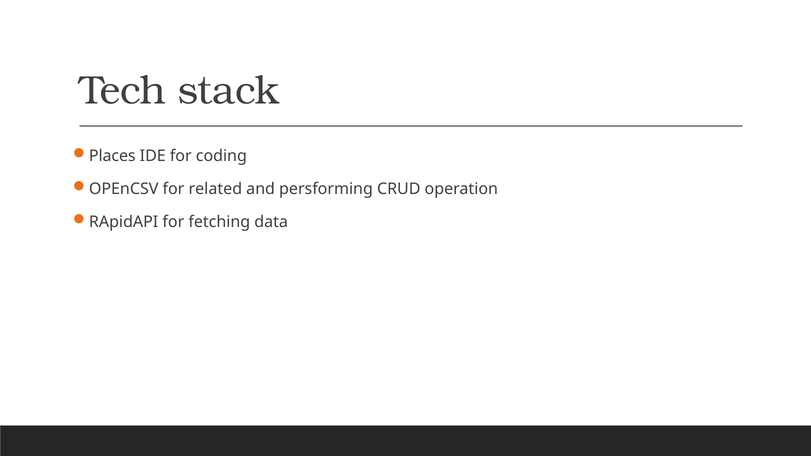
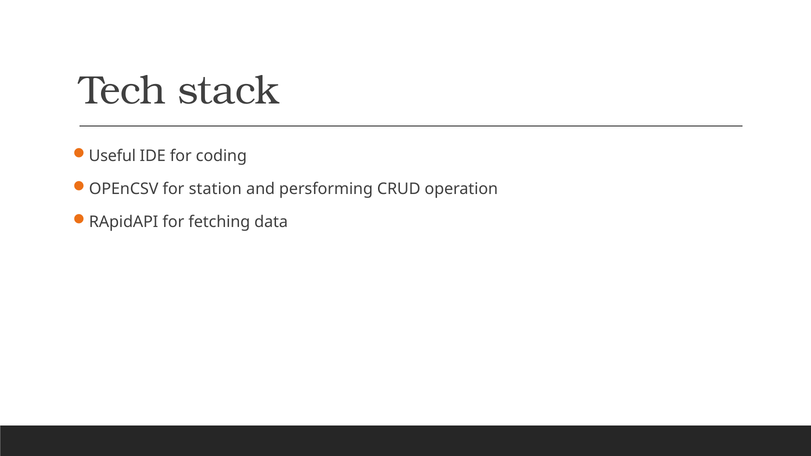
Places: Places -> Useful (112, 156)
related: related -> station (215, 189)
